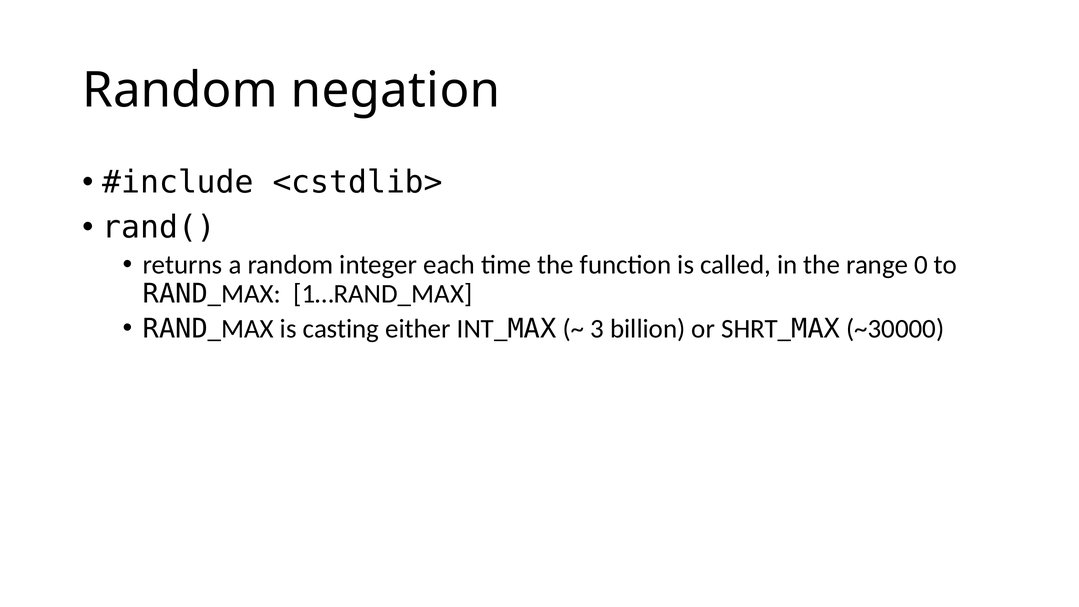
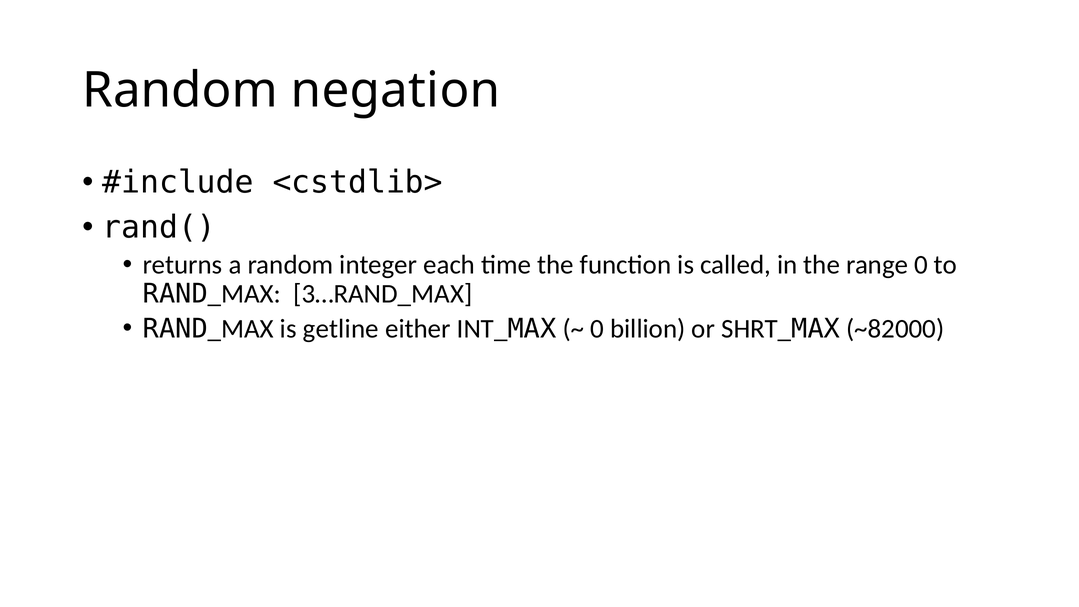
1…RAND_MAX: 1…RAND_MAX -> 3…RAND_MAX (383, 294)
casting: casting -> getline (341, 329)
3: 3 -> 0 (597, 329)
~30000: ~30000 -> ~82000 (895, 329)
